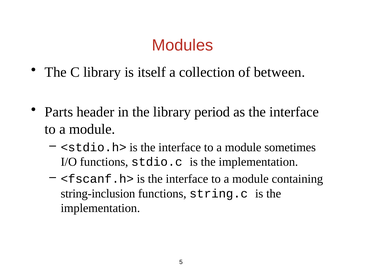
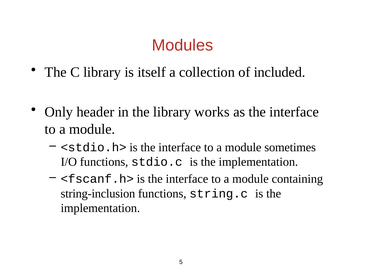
between: between -> included (280, 72)
Parts: Parts -> Only (59, 112)
period: period -> works (212, 112)
